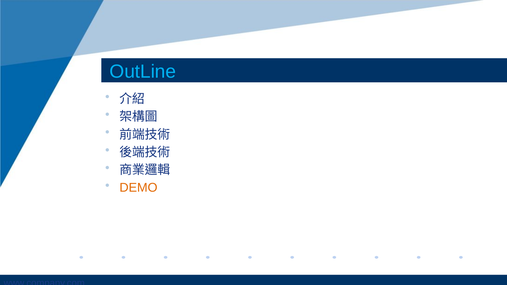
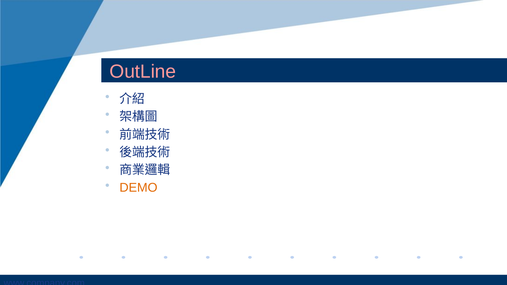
OutLine colour: light blue -> pink (143, 72)
